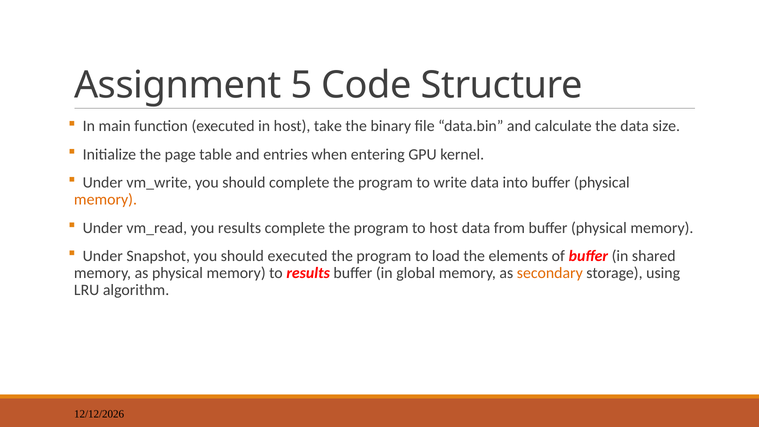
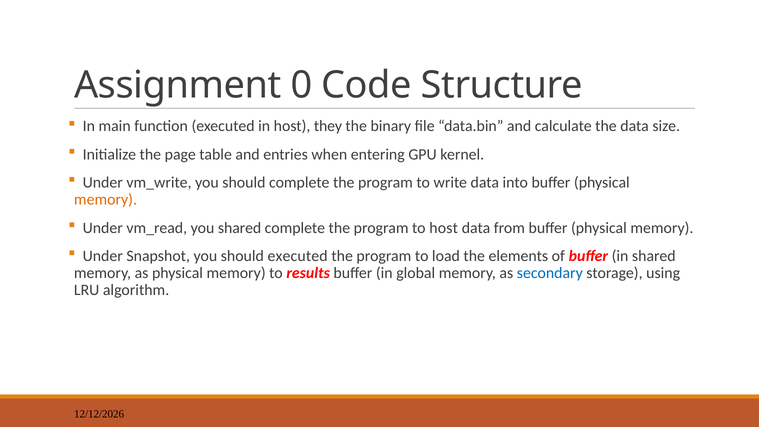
5: 5 -> 0 (301, 85)
take: take -> they (328, 126)
you results: results -> shared (240, 228)
secondary colour: orange -> blue (550, 273)
